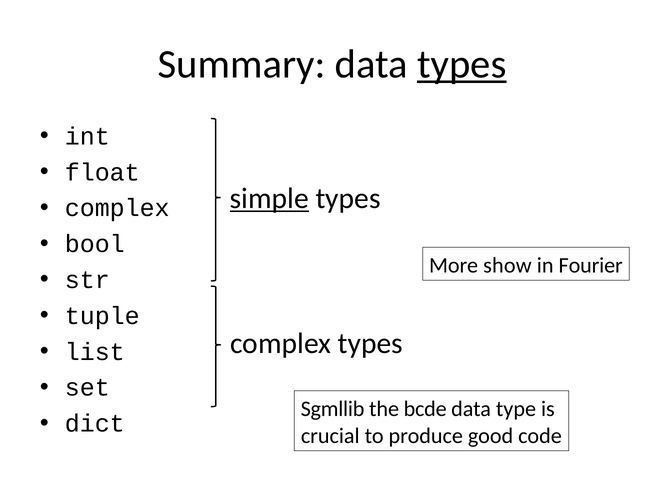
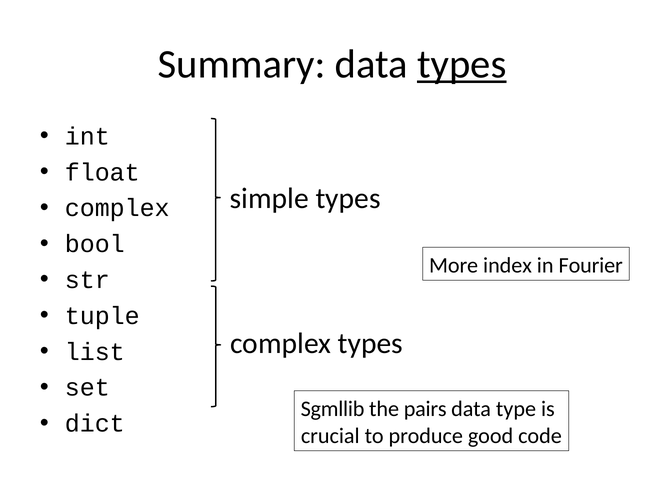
simple underline: present -> none (269, 198)
show: show -> index (508, 265)
bcde: bcde -> pairs (425, 409)
